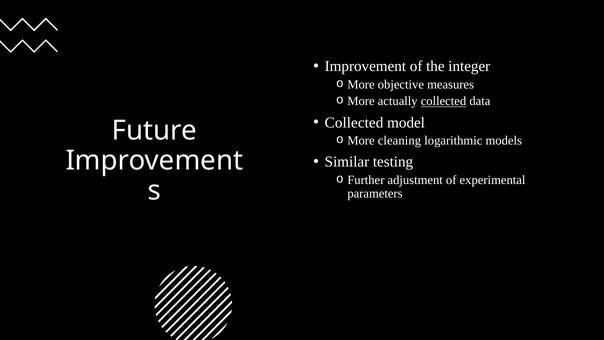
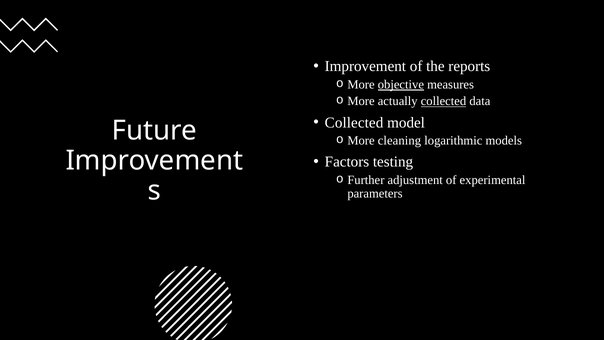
integer: integer -> reports (469, 66)
objective underline: none -> present (401, 84)
Similar: Similar -> Factors (347, 162)
